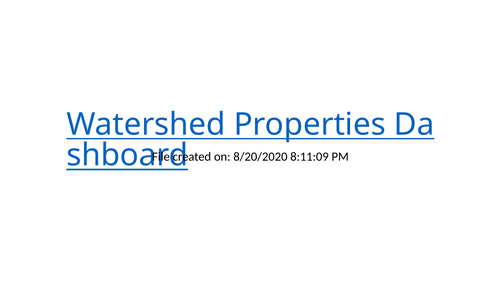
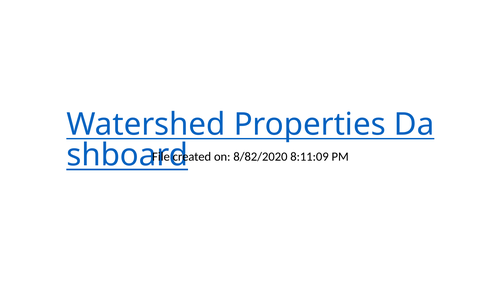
8/20/2020: 8/20/2020 -> 8/82/2020 (260, 157)
